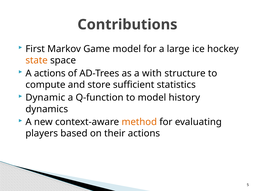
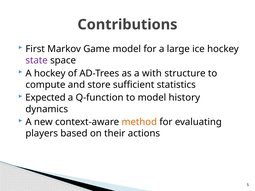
state colour: orange -> purple (37, 60)
A actions: actions -> hockey (50, 73)
Dynamic: Dynamic -> Expected (45, 98)
